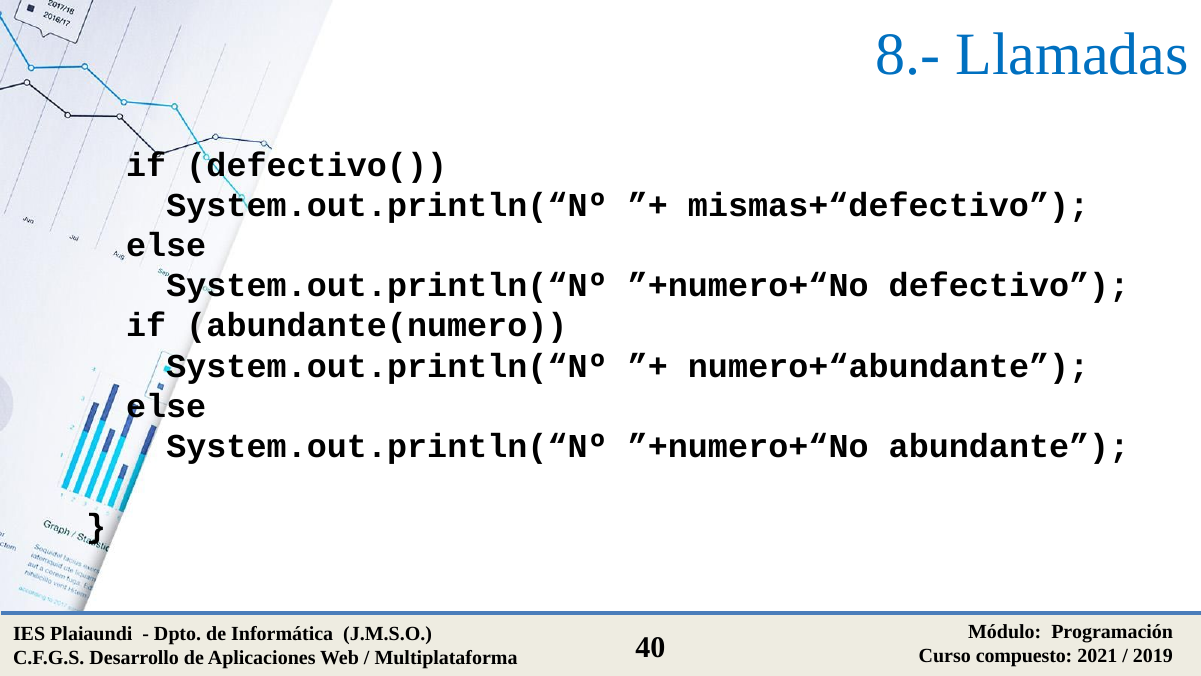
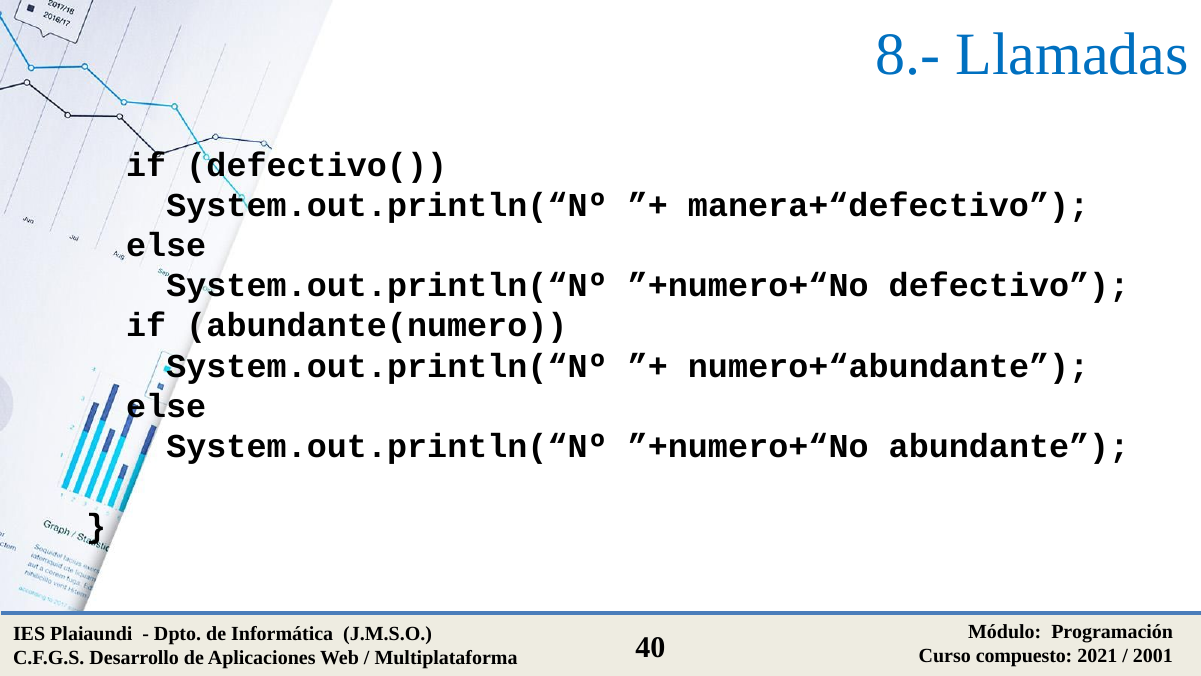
mismas+“defectivo: mismas+“defectivo -> manera+“defectivo (889, 206)
2019: 2019 -> 2001 (1153, 656)
